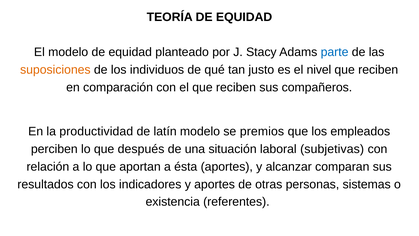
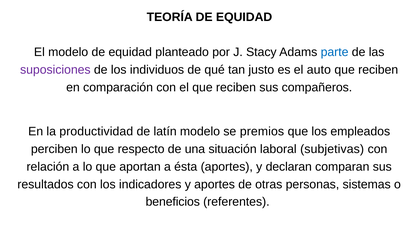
suposiciones colour: orange -> purple (55, 70)
nivel: nivel -> auto (319, 70)
después: después -> respecto (141, 149)
alcanzar: alcanzar -> declaran (289, 166)
existencia: existencia -> beneficios (173, 202)
